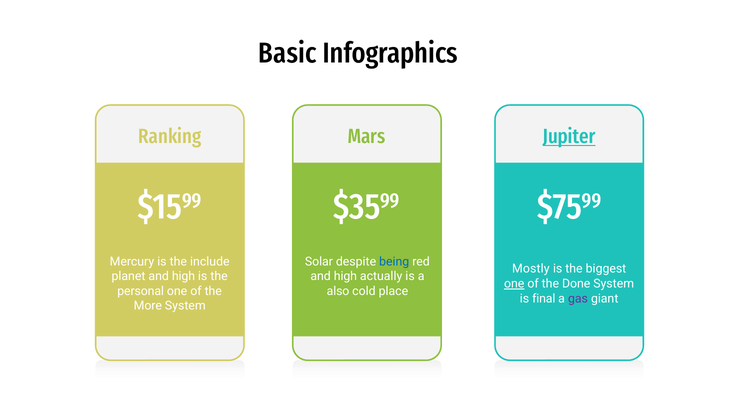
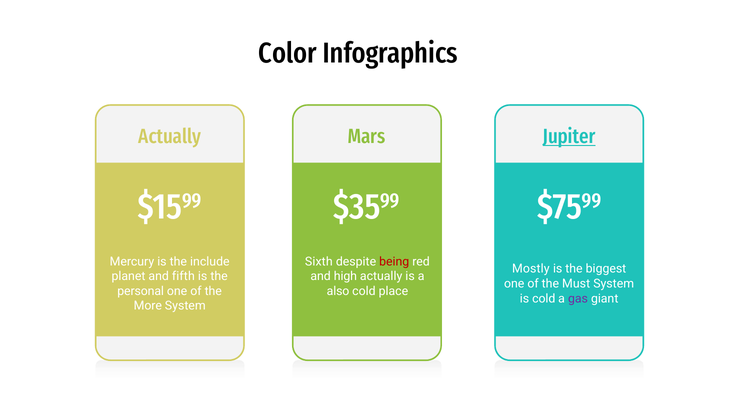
Basic: Basic -> Color (288, 53)
Ranking: Ranking -> Actually (170, 137)
Solar: Solar -> Sixth (319, 262)
being colour: blue -> red (394, 262)
planet and high: high -> fifth (183, 277)
one underline: present -> none (514, 284)
Done: Done -> Must (576, 284)
is final: final -> cold (544, 299)
